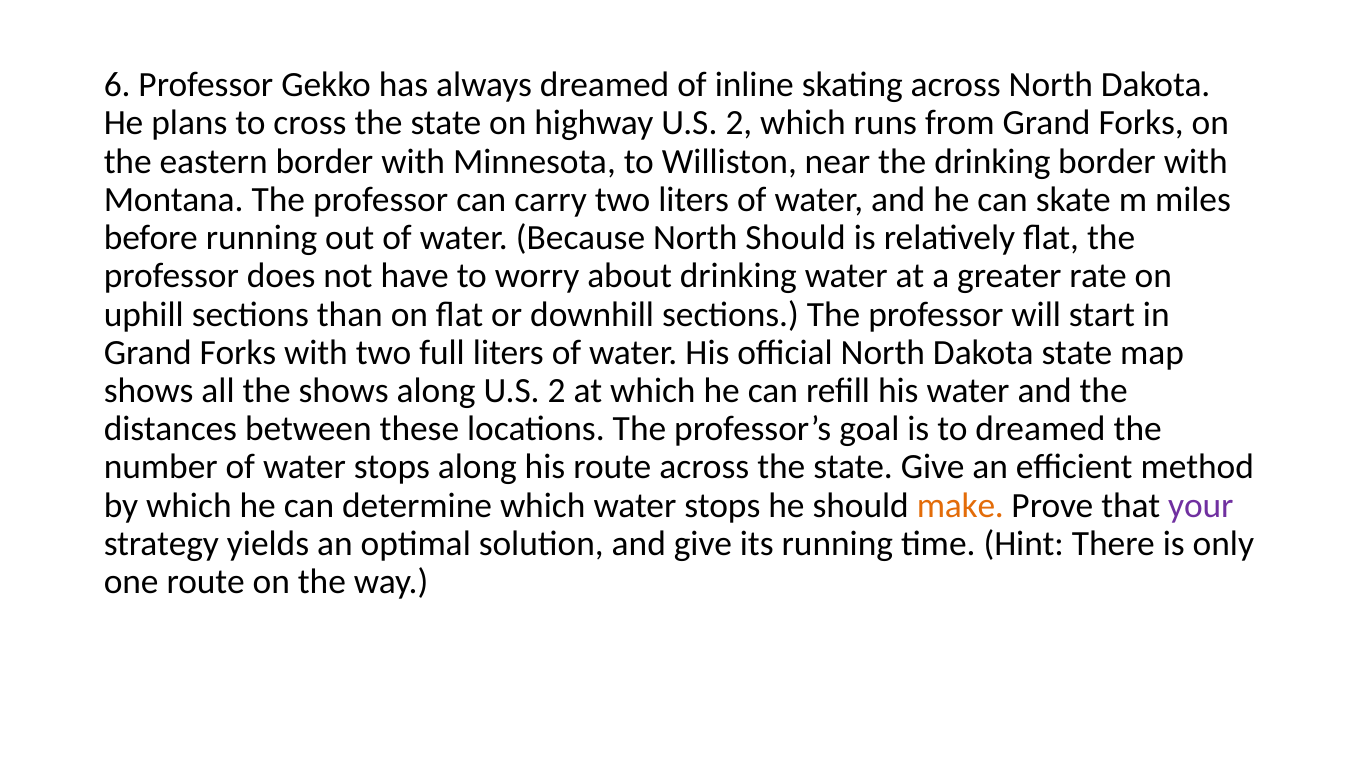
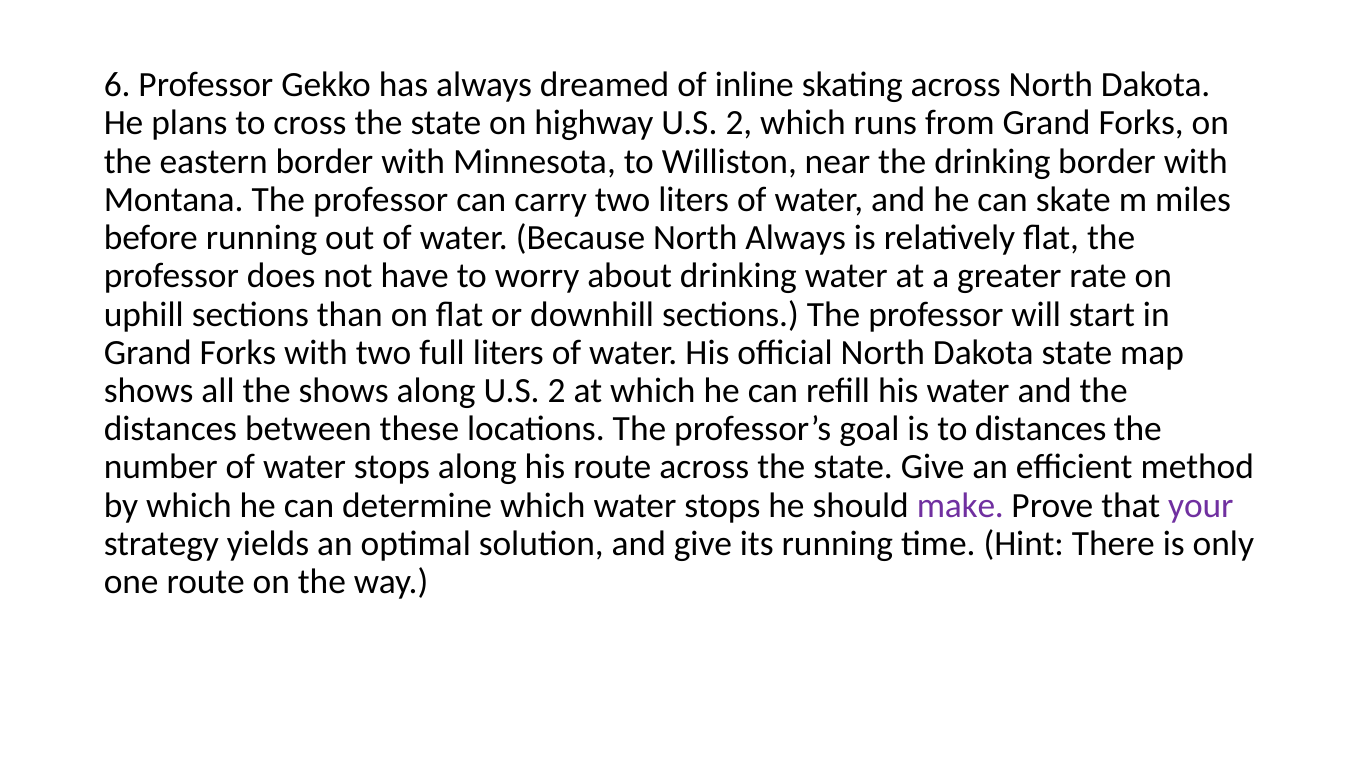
North Should: Should -> Always (796, 238)
to dreamed: dreamed -> distances (1041, 429)
make colour: orange -> purple (960, 506)
